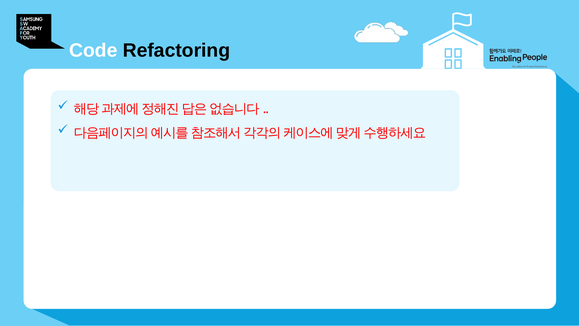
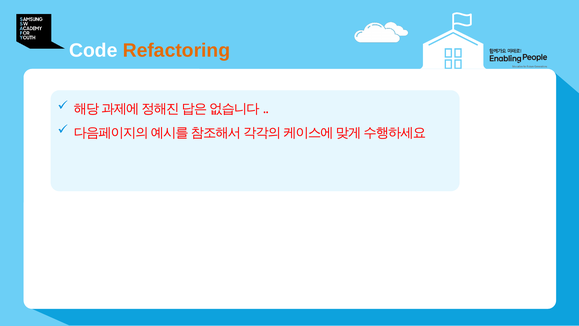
Refactoring colour: black -> orange (177, 50)
